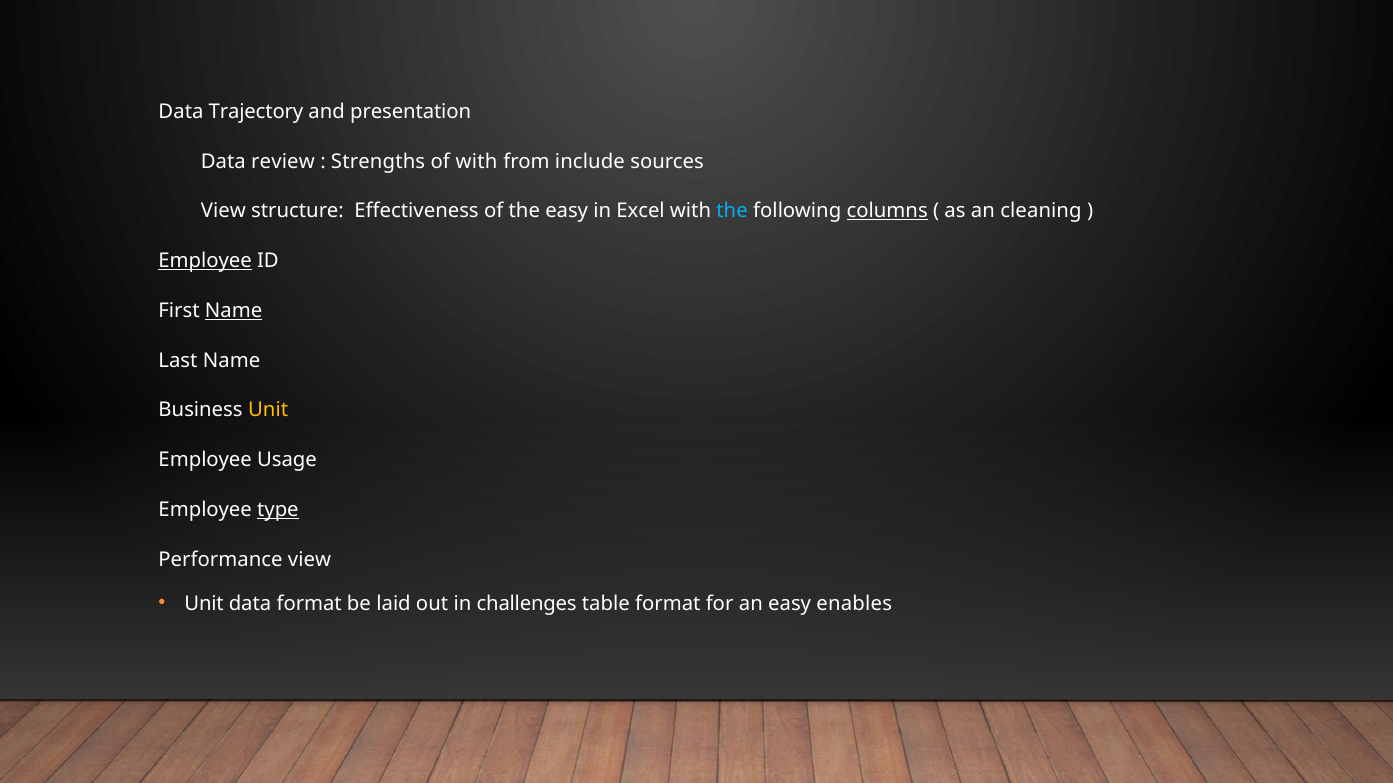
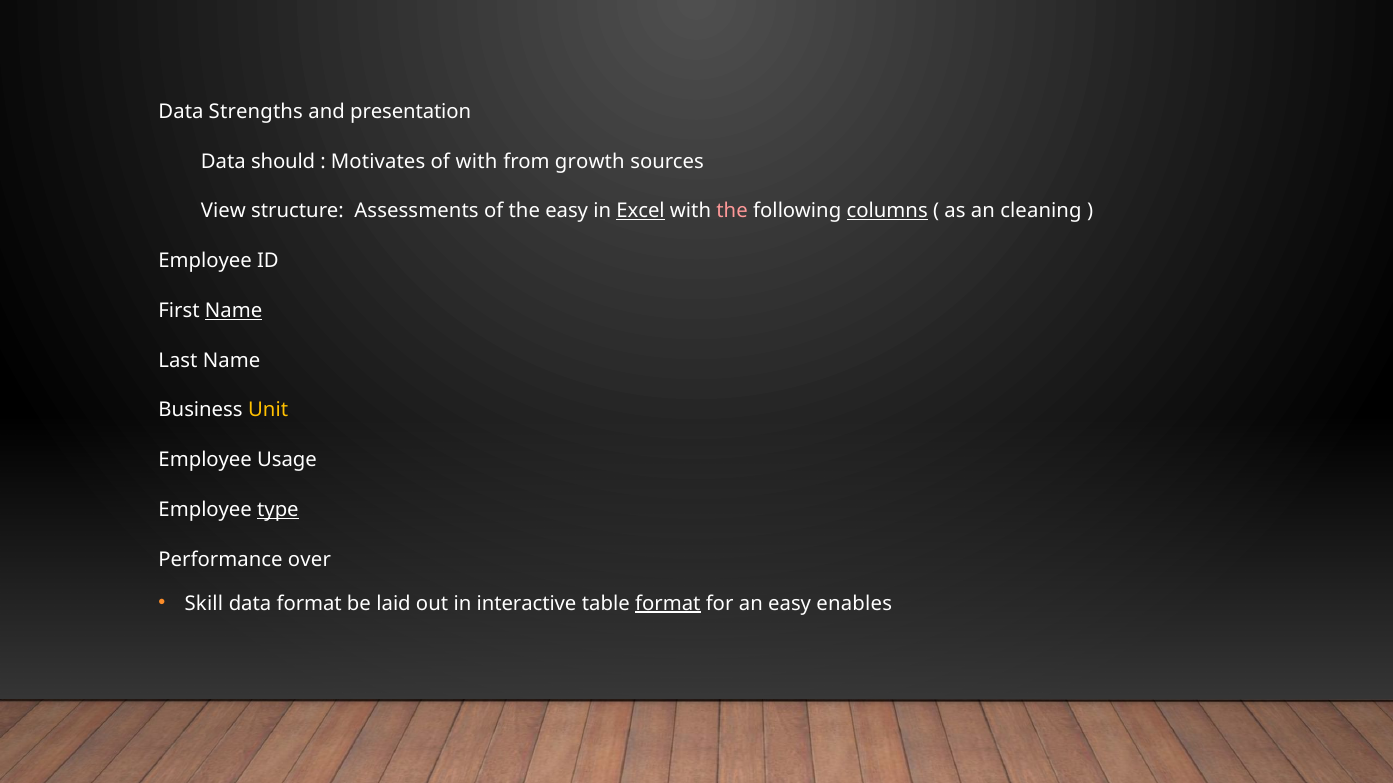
Trajectory: Trajectory -> Strengths (256, 112)
review: review -> should (283, 161)
Strengths: Strengths -> Motivates (378, 161)
include: include -> growth (590, 161)
Effectiveness: Effectiveness -> Assessments (417, 211)
Excel underline: none -> present (641, 211)
the colour: light blue -> pink (732, 211)
Employee underline: present -> none (205, 261)
Performance view: view -> over (310, 560)
Unit: Unit -> Skill (204, 604)
challenges: challenges -> interactive (527, 604)
format underline: none -> present (668, 604)
